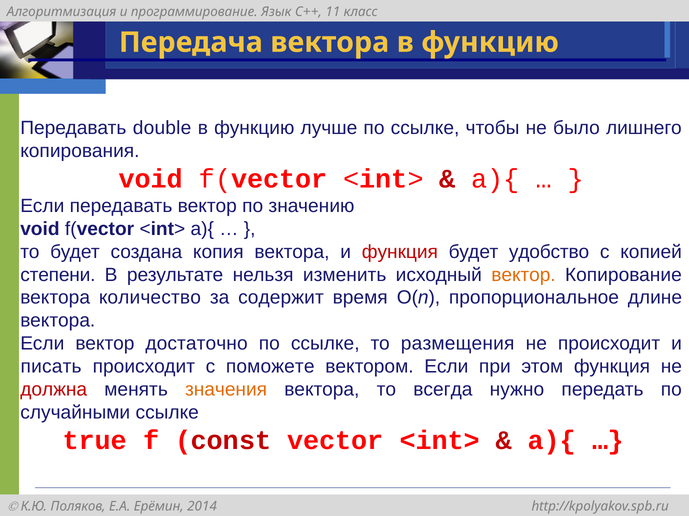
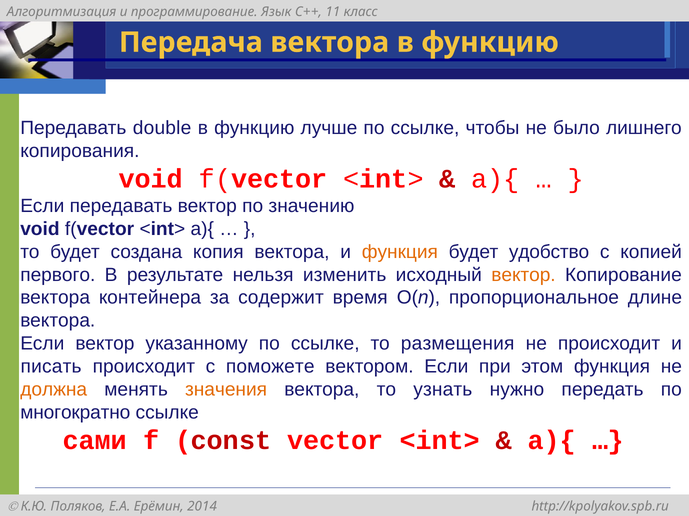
функция colour: red -> orange (400, 252)
степени: степени -> первого (58, 275)
количество: количество -> контейнера (150, 298)
достаточно: достаточно -> указанному (197, 344)
должна colour: red -> orange (54, 390)
всегда: всегда -> узнать (443, 390)
случайными: случайными -> многократно (75, 413)
true: true -> сами (95, 441)
